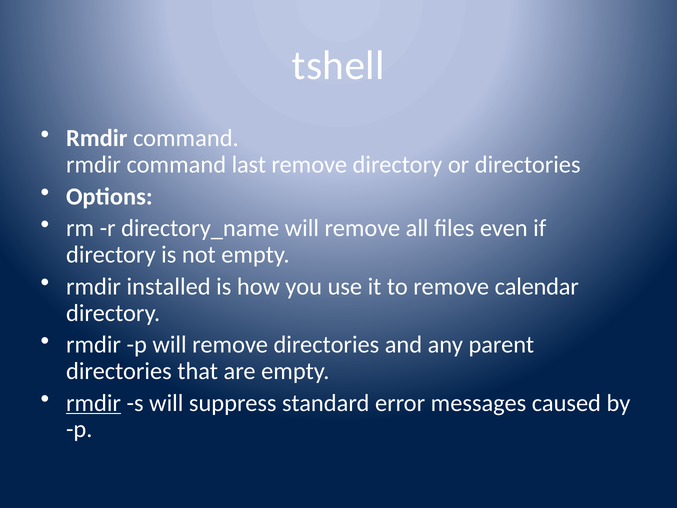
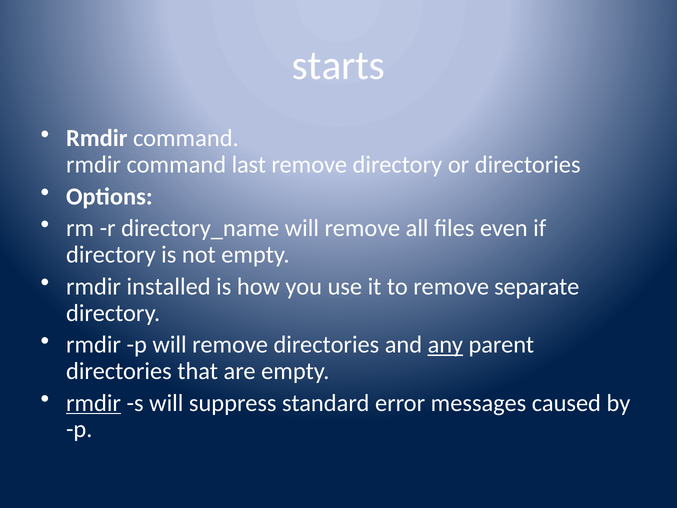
tshell: tshell -> starts (339, 66)
calendar: calendar -> separate (537, 286)
any underline: none -> present (445, 345)
